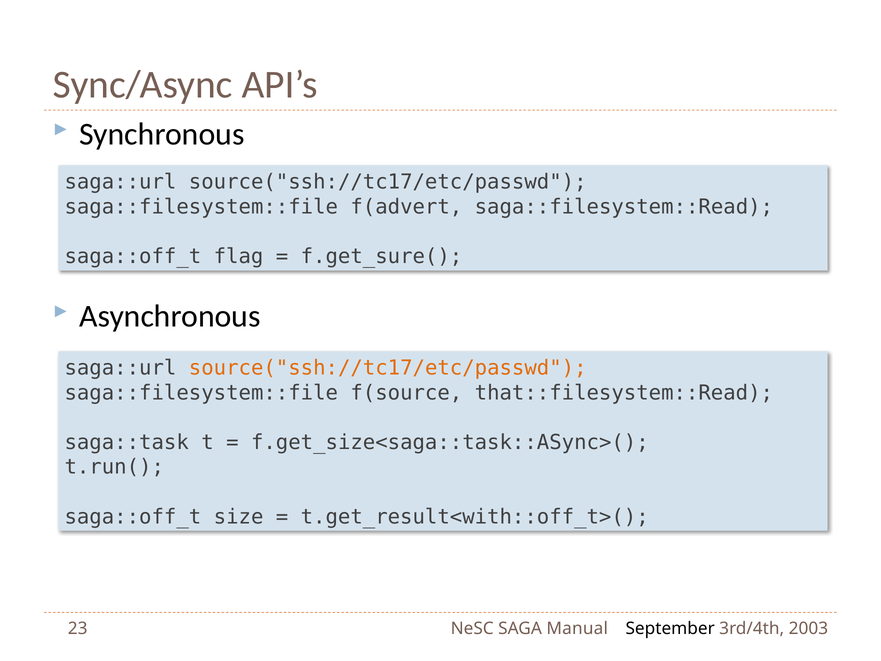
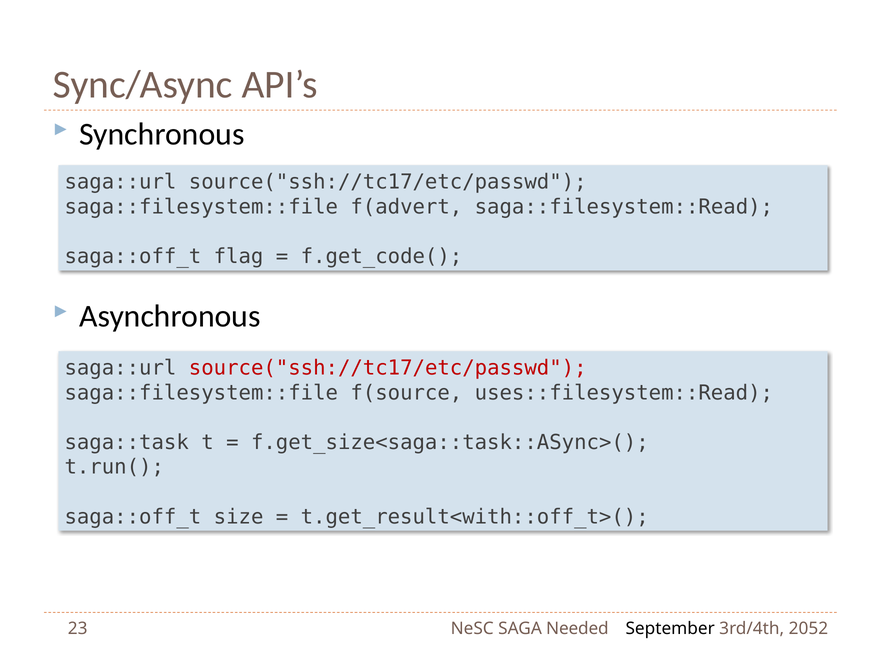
f.get_sure(: f.get_sure( -> f.get_code( (381, 256)
source("ssh://tc17/etc/passwd colour: orange -> red (388, 368)
that::filesystem::Read: that::filesystem::Read -> uses::filesystem::Read (624, 393)
Manual: Manual -> Needed (577, 628)
2003: 2003 -> 2052 (808, 628)
